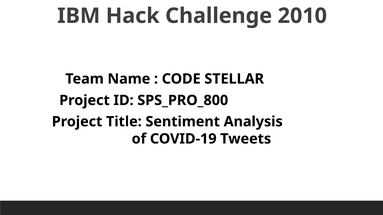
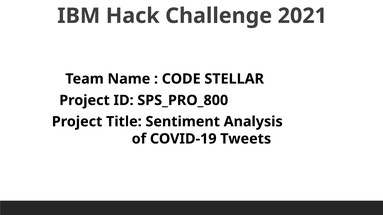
2010: 2010 -> 2021 (302, 16)
